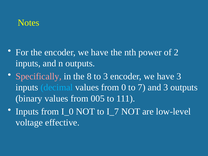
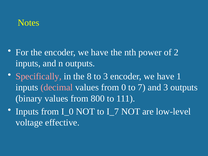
have 3: 3 -> 1 (179, 76)
decimal colour: light blue -> pink (57, 87)
005: 005 -> 800 (98, 99)
